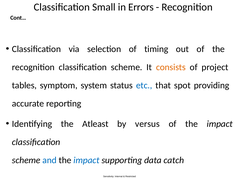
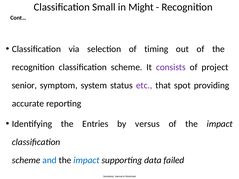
Errors: Errors -> Might (141, 7)
consists colour: orange -> purple (171, 67)
tables: tables -> senior (24, 85)
etc colour: blue -> purple (144, 85)
Atleast: Atleast -> Entries (95, 124)
catch: catch -> failed (174, 160)
